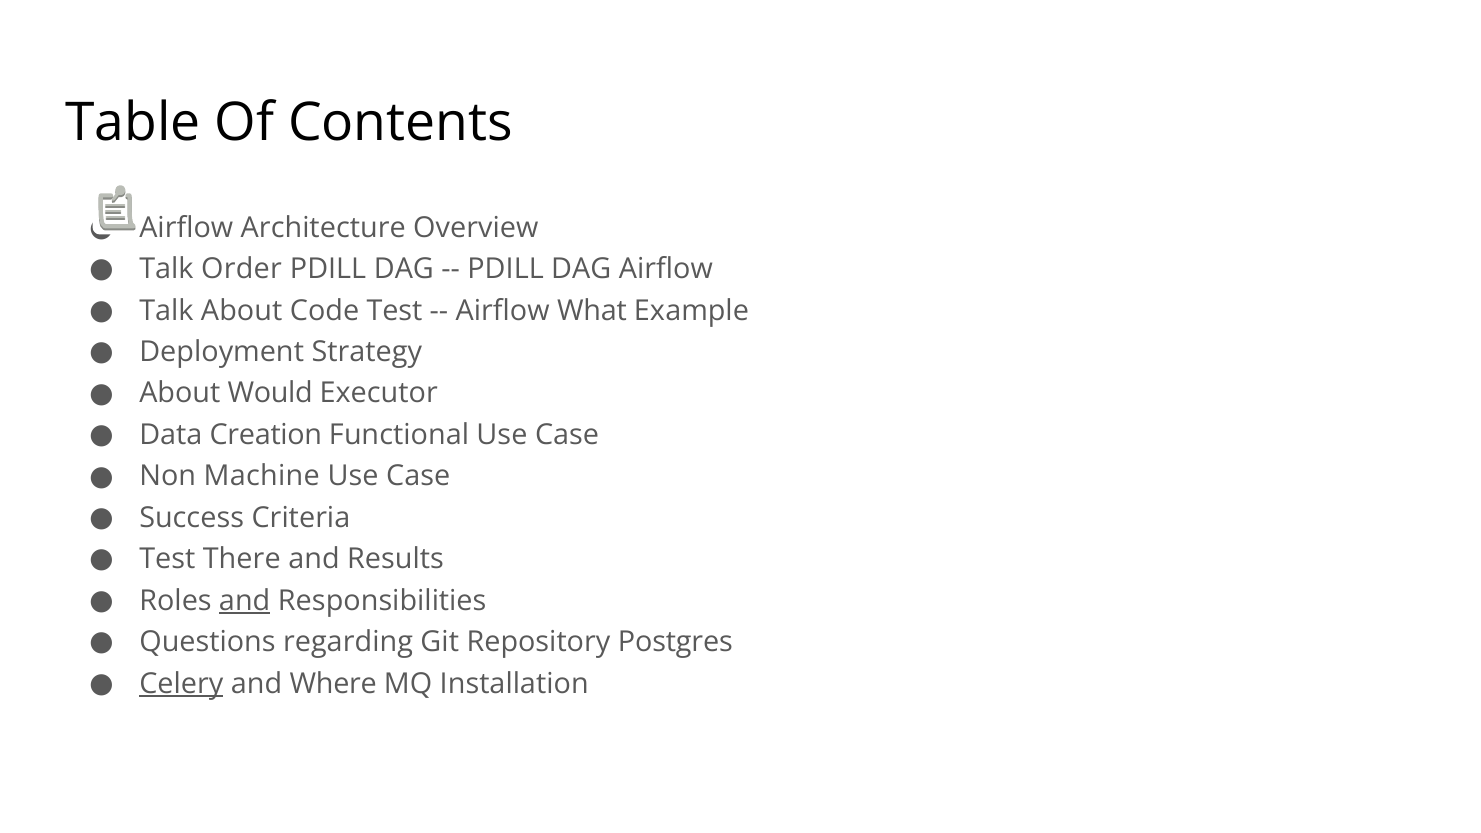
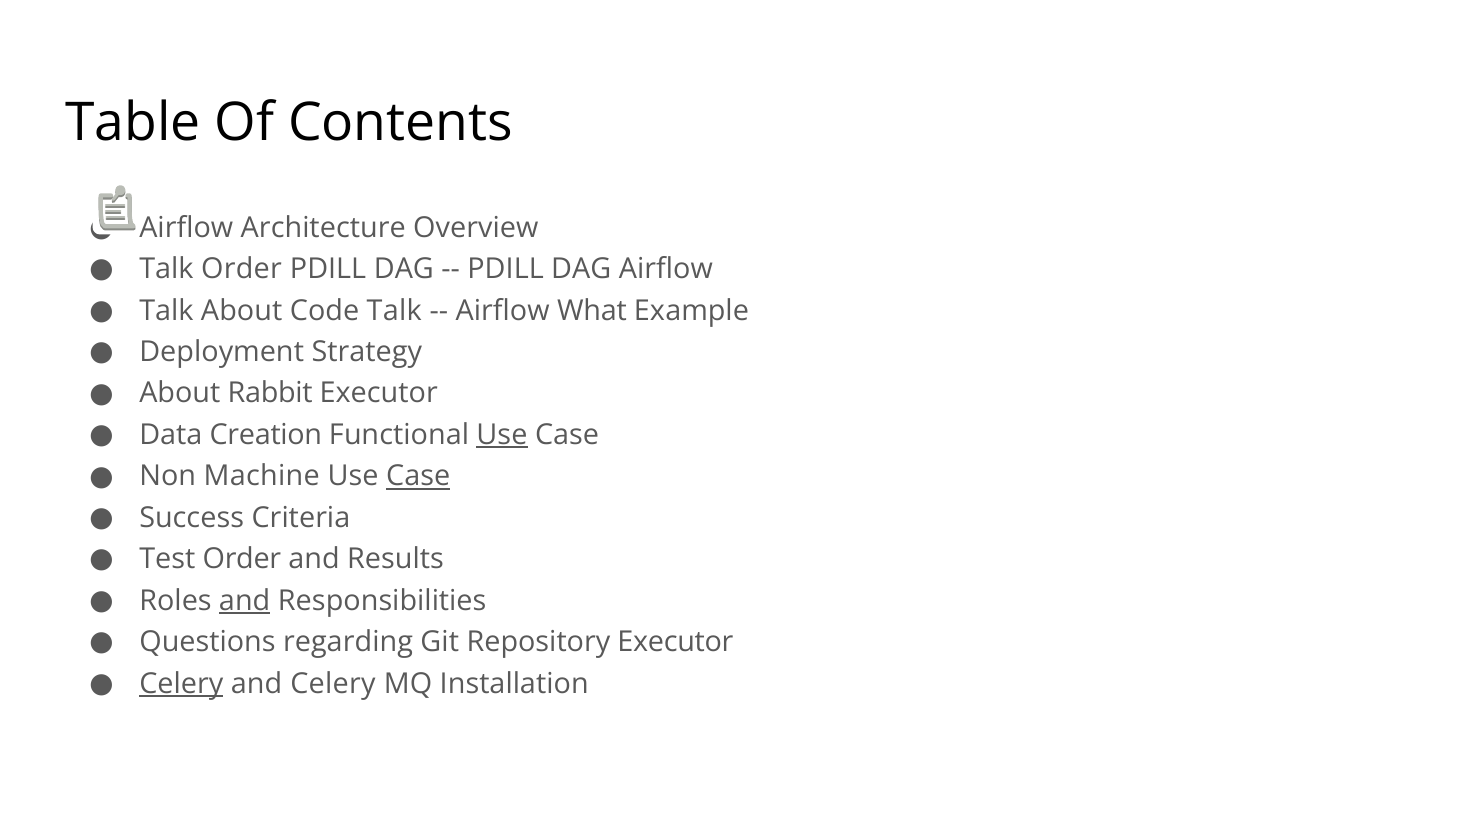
Code Test: Test -> Talk (394, 311)
Would: Would -> Rabbit (270, 393)
Use underline: none -> present (502, 435)
Case underline: none -> present (418, 476)
Test There: There -> Order (242, 559)
Repository Postgres: Postgres -> Executor (675, 642)
and Where: Where -> Celery (333, 684)
